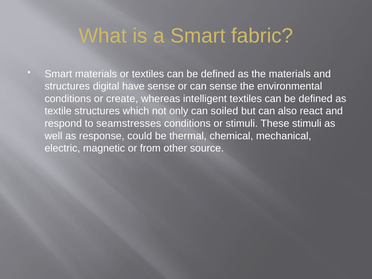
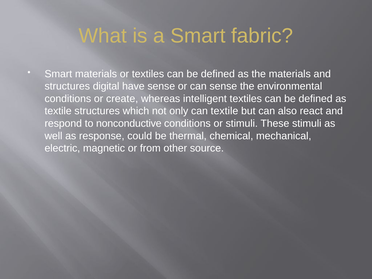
can soiled: soiled -> textile (224, 111)
seamstresses: seamstresses -> nonconductive (129, 123)
